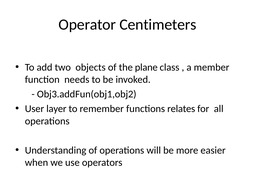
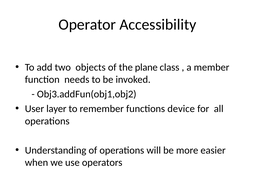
Centimeters: Centimeters -> Accessibility (158, 25)
relates: relates -> device (181, 109)
